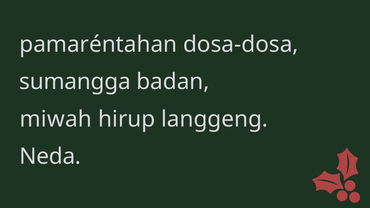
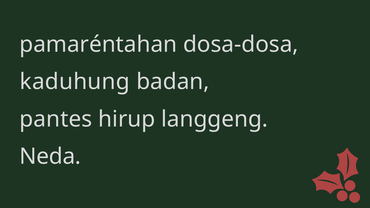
sumangga: sumangga -> kaduhung (75, 82)
miwah: miwah -> pantes (56, 119)
